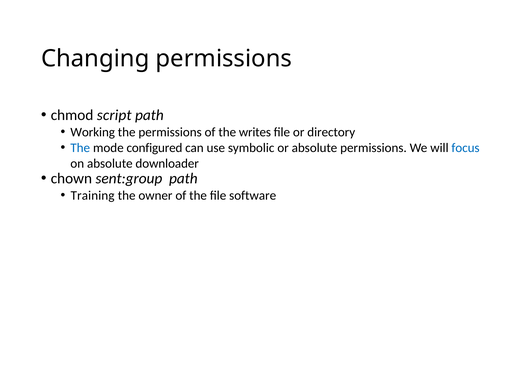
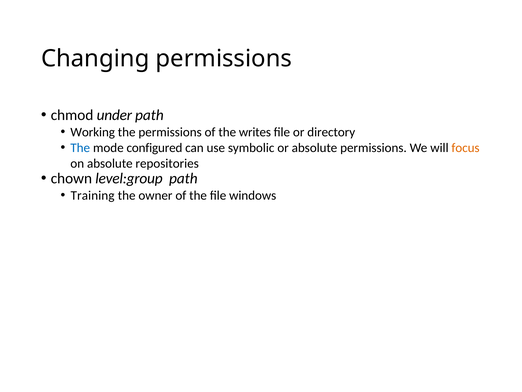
script: script -> under (114, 115)
focus colour: blue -> orange (466, 148)
downloader: downloader -> repositories (167, 163)
sent:group: sent:group -> level:group (129, 178)
software: software -> windows (253, 195)
